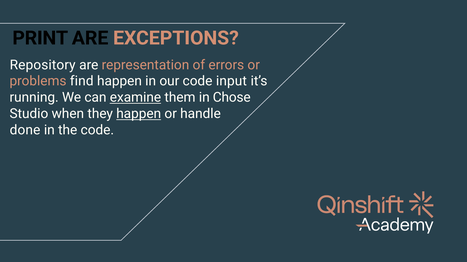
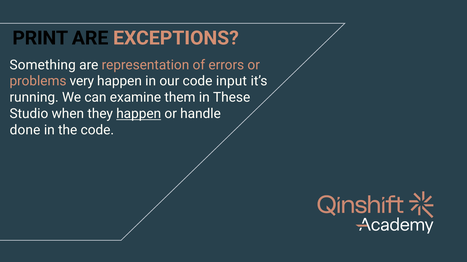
Repository: Repository -> Something (43, 65)
find: find -> very (82, 81)
examine underline: present -> none (135, 98)
Chose: Chose -> These (232, 98)
